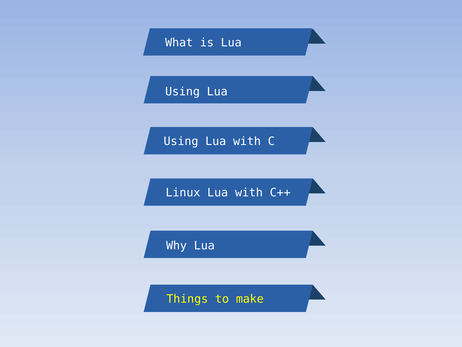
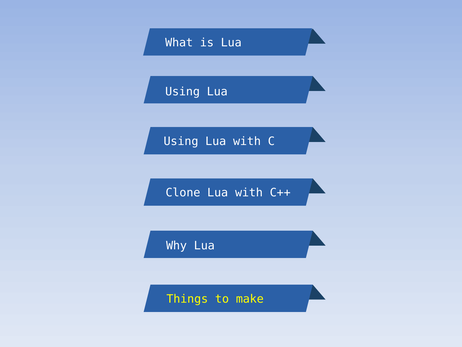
Linux: Linux -> Clone (183, 192)
